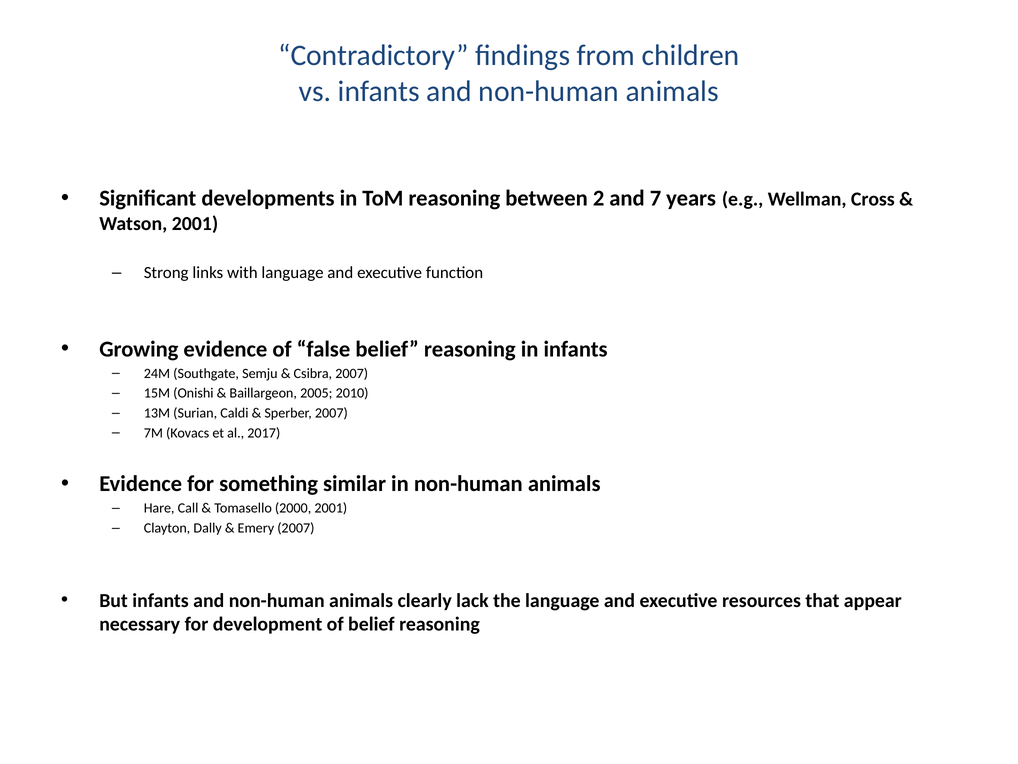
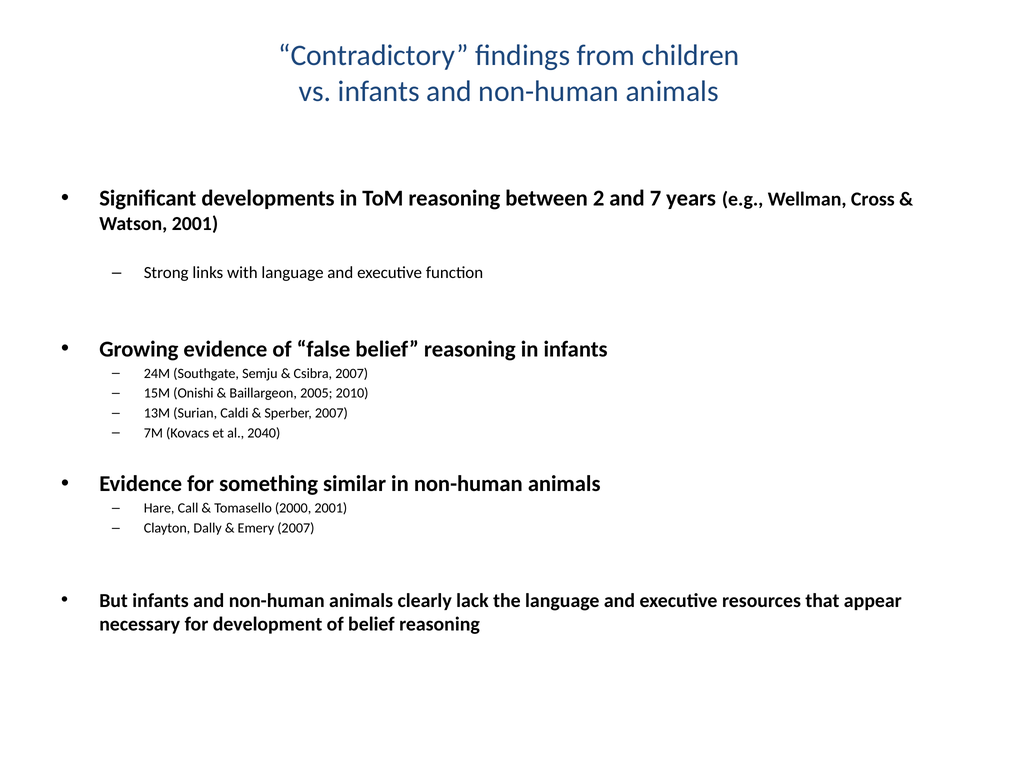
2017: 2017 -> 2040 (264, 433)
